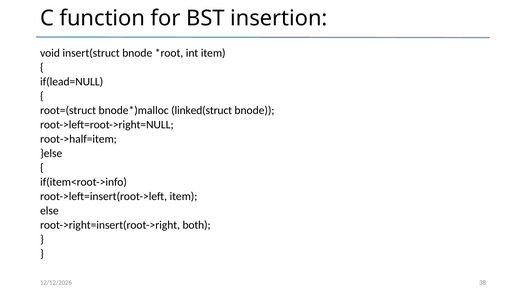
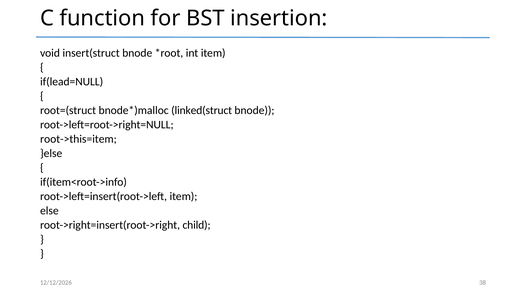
root->half=item: root->half=item -> root->this=item (78, 139)
both: both -> child (197, 225)
